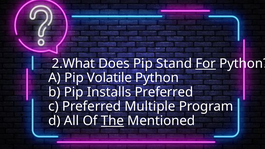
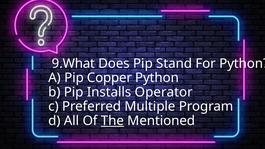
2.What: 2.What -> 9.What (73, 63)
For underline: present -> none (206, 63)
Volatile: Volatile -> Copper (109, 78)
Installs Preferred: Preferred -> Operator (164, 92)
